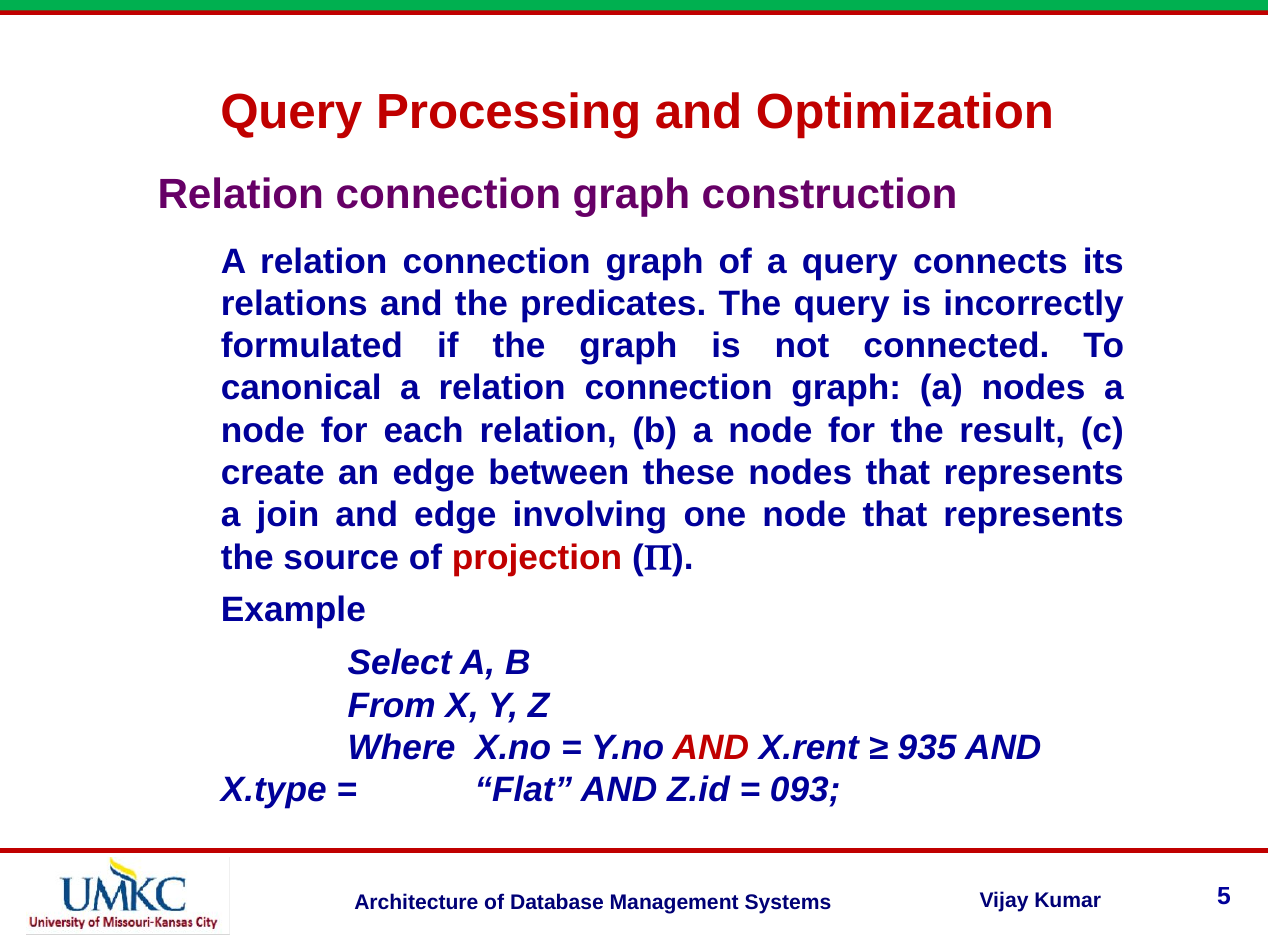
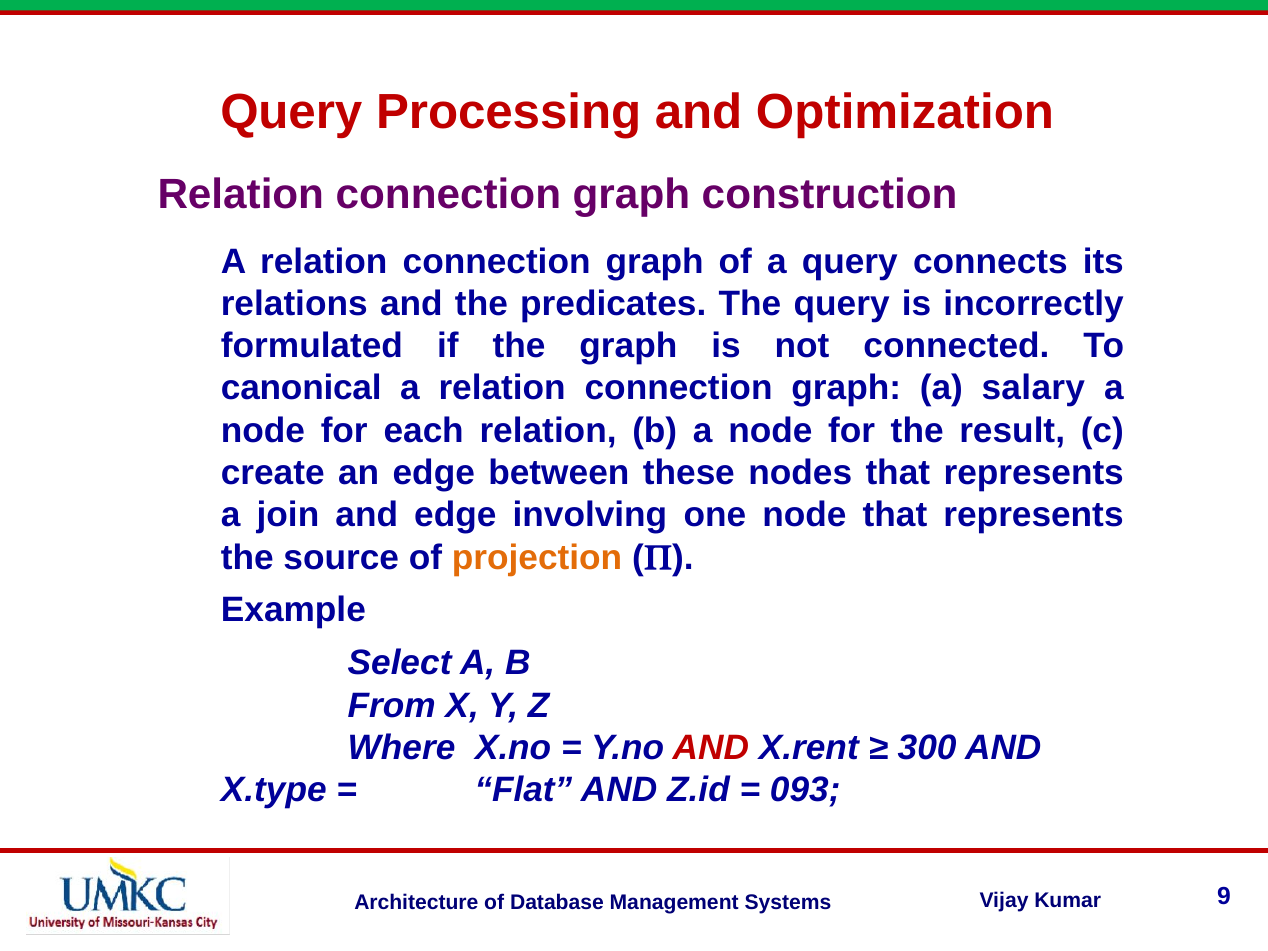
a nodes: nodes -> salary (1033, 388)
projection colour: red -> orange (537, 557)
935: 935 -> 300 (927, 748)
5: 5 -> 9 (1224, 896)
